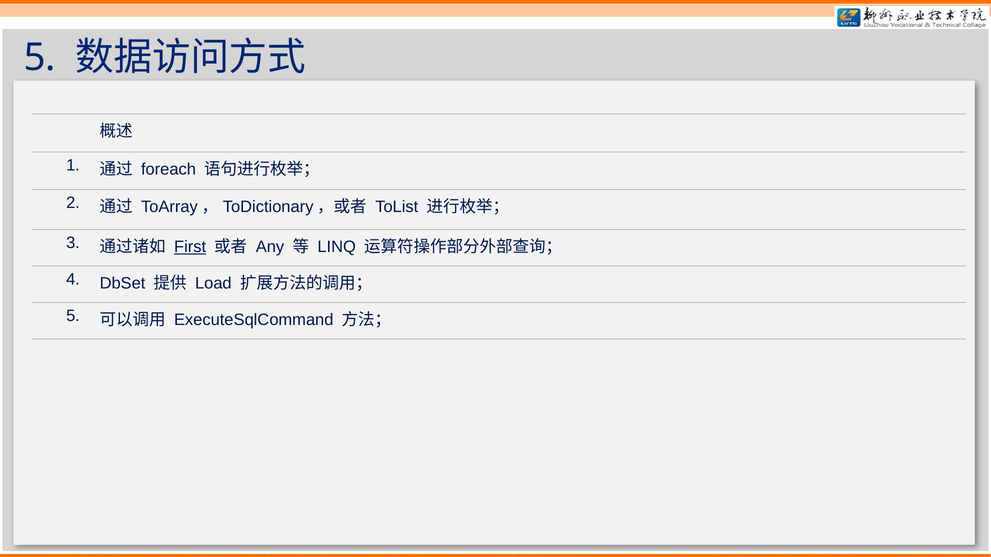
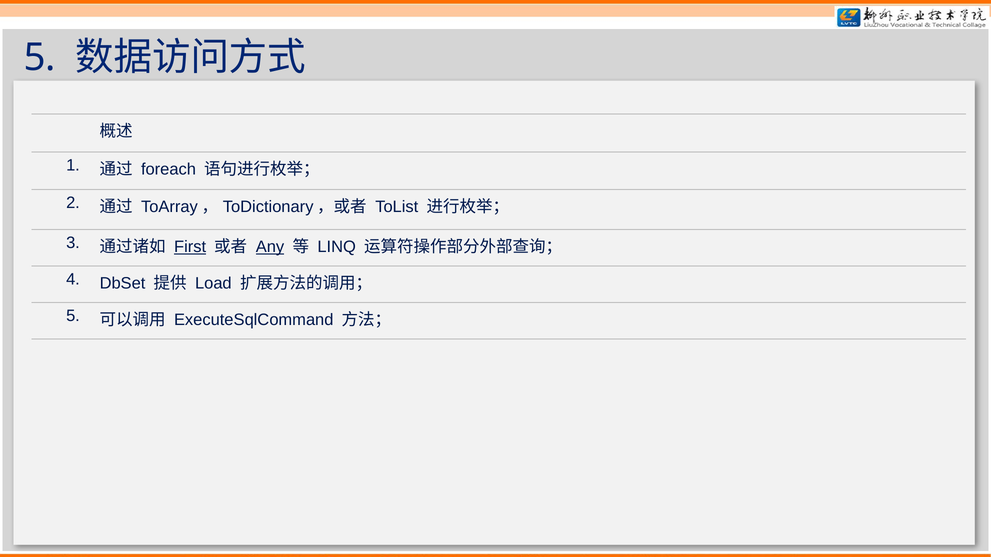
Any underline: none -> present (270, 247)
